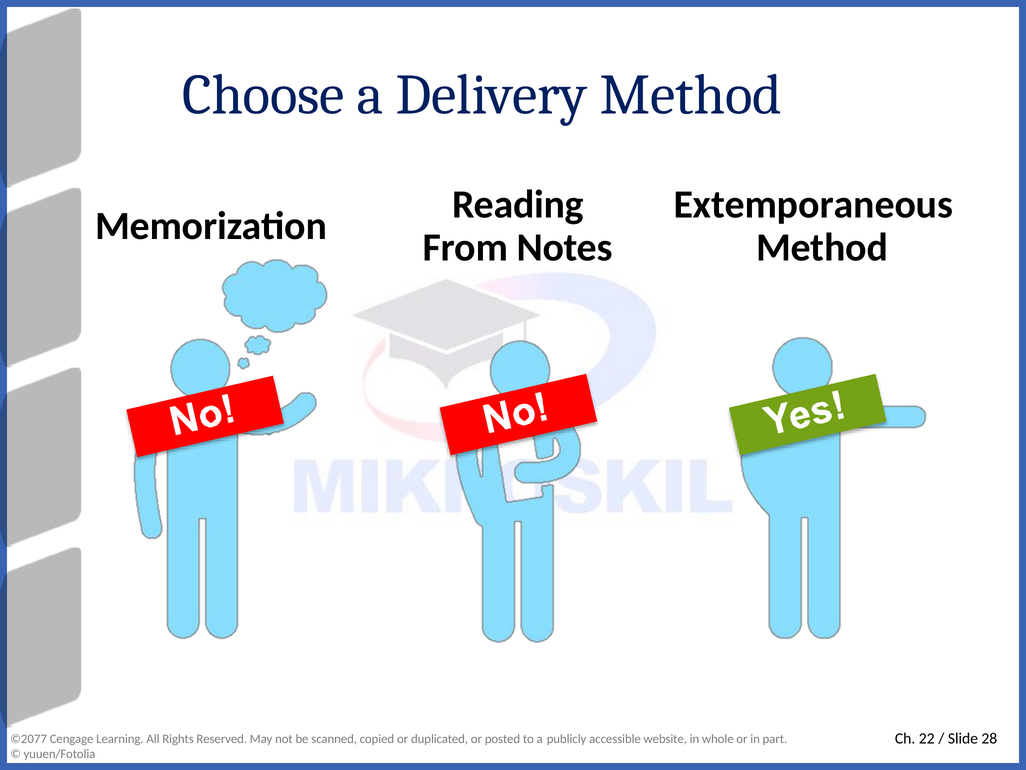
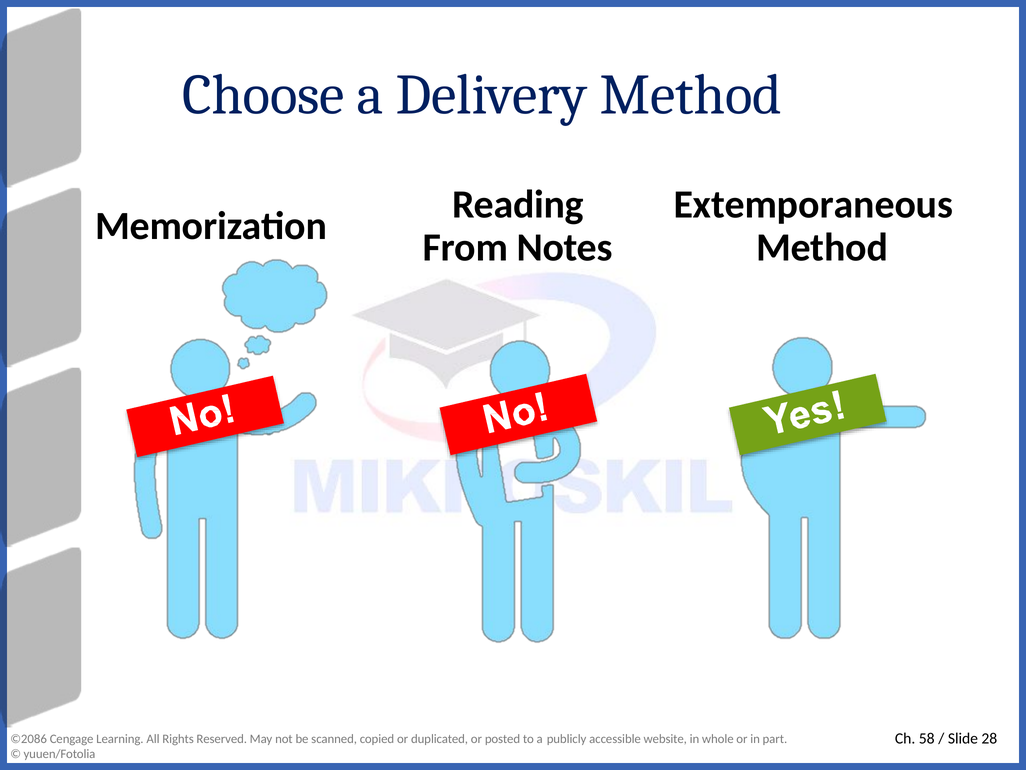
22: 22 -> 58 (927, 738)
©2077: ©2077 -> ©2086 (29, 738)
